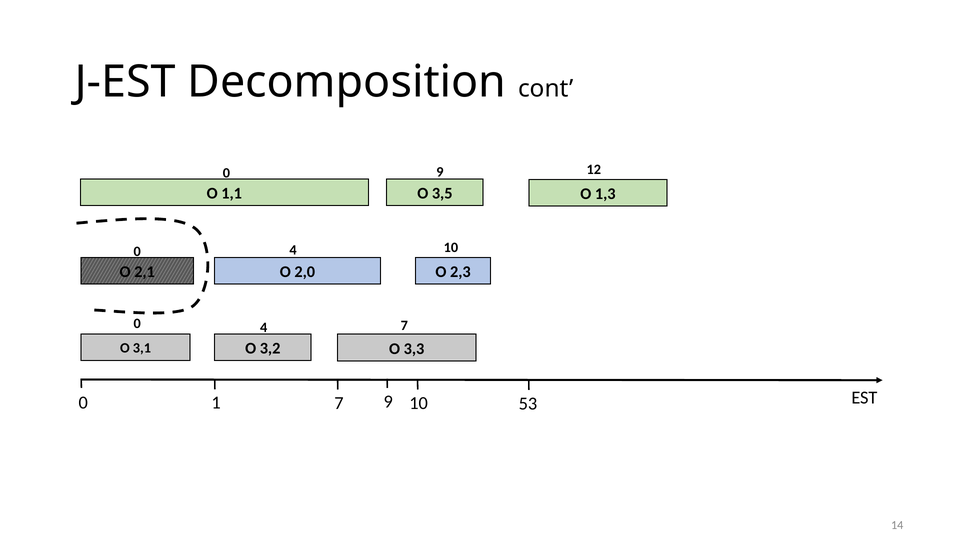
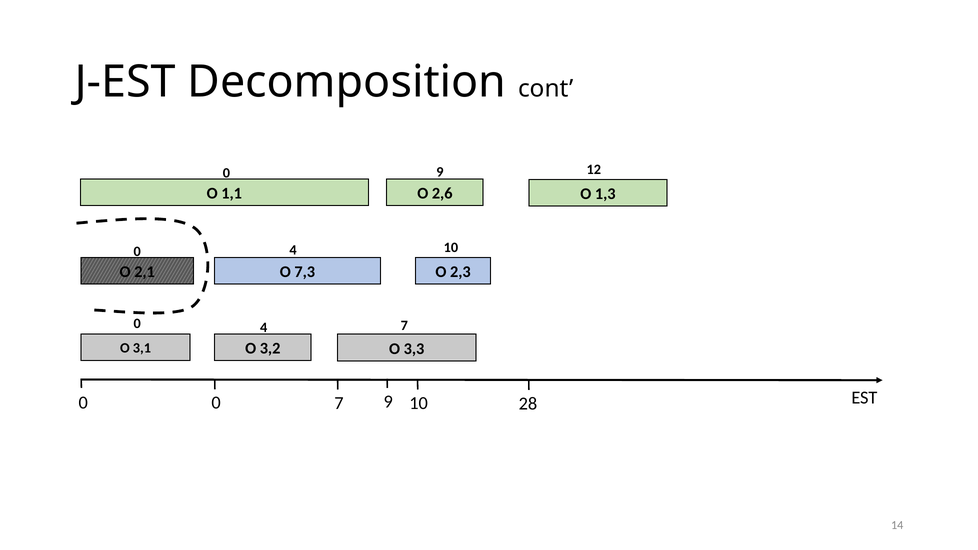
3,5: 3,5 -> 2,6 (442, 194)
2,0: 2,0 -> 7,3 (305, 272)
1: 1 -> 0 (216, 403)
53: 53 -> 28 (528, 404)
